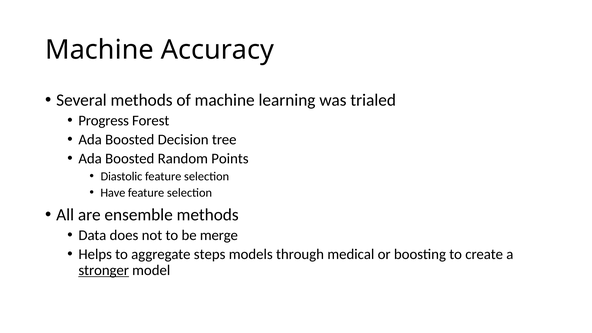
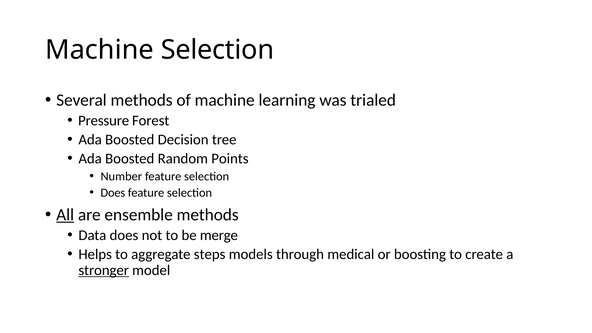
Machine Accuracy: Accuracy -> Selection (217, 50)
Progress: Progress -> Pressure (104, 120)
Diastolic: Diastolic -> Number (121, 176)
Have: Have -> Does (113, 193)
All underline: none -> present (65, 215)
